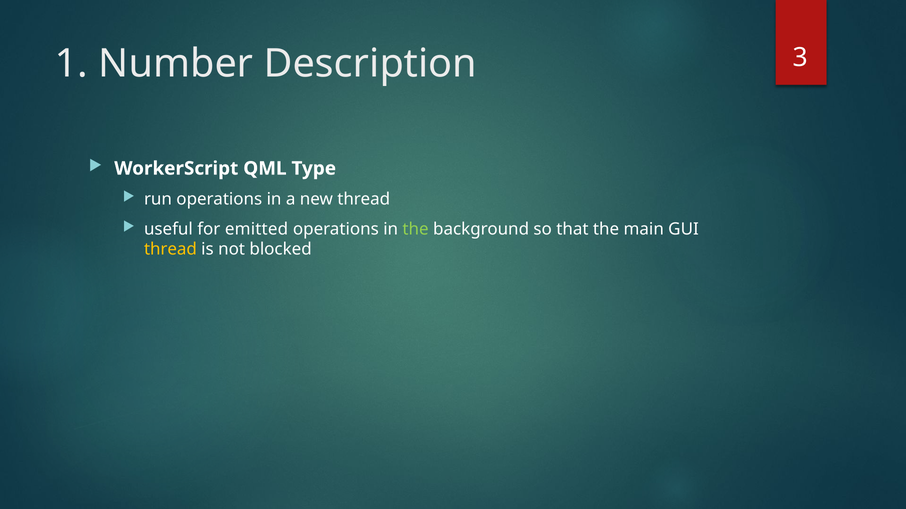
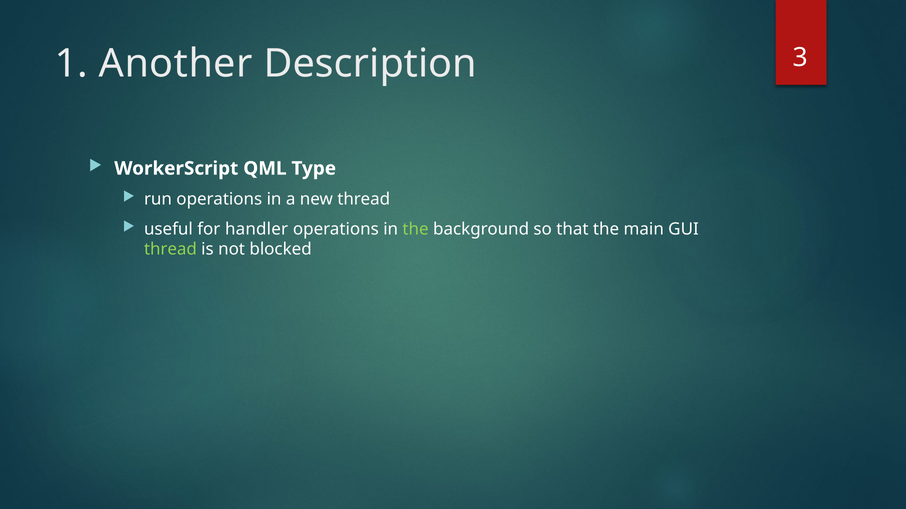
Number: Number -> Another (176, 64)
emitted: emitted -> handler (257, 229)
thread colour: yellow -> light green (170, 250)
